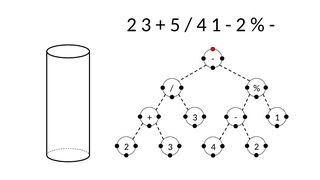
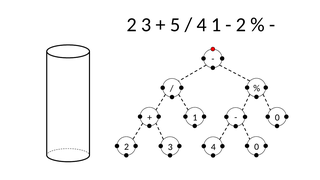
1: 1 -> 0 (277, 118)
3: 3 -> 1 (195, 117)
4 2: 2 -> 0 (257, 147)
